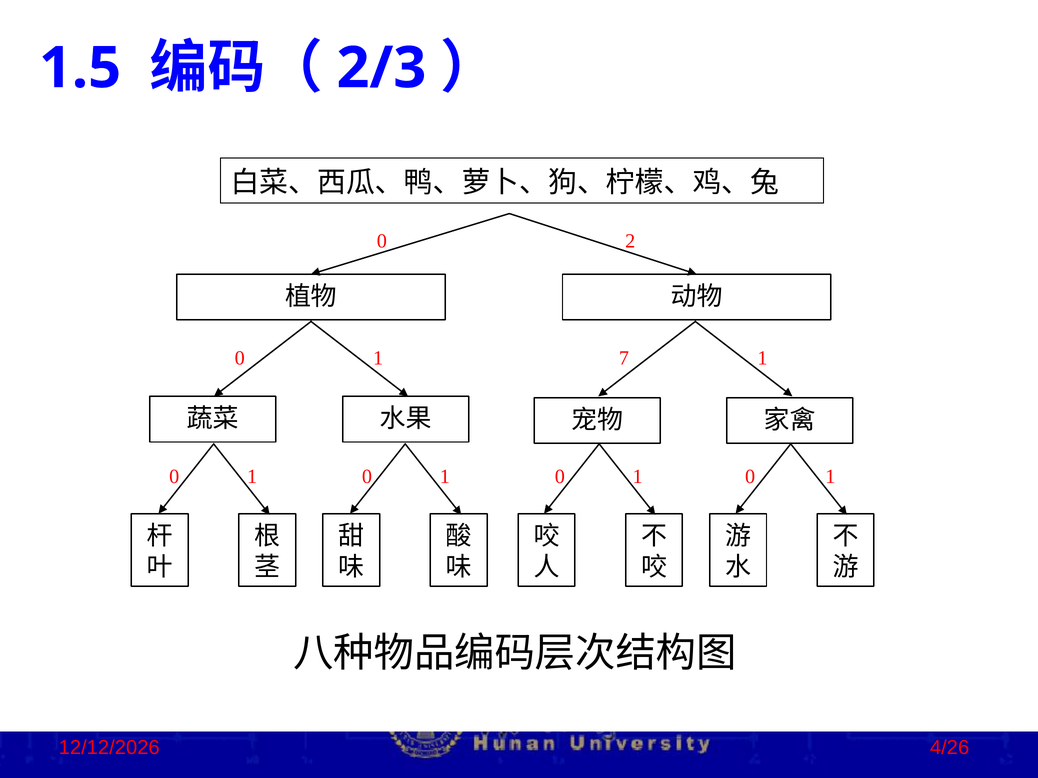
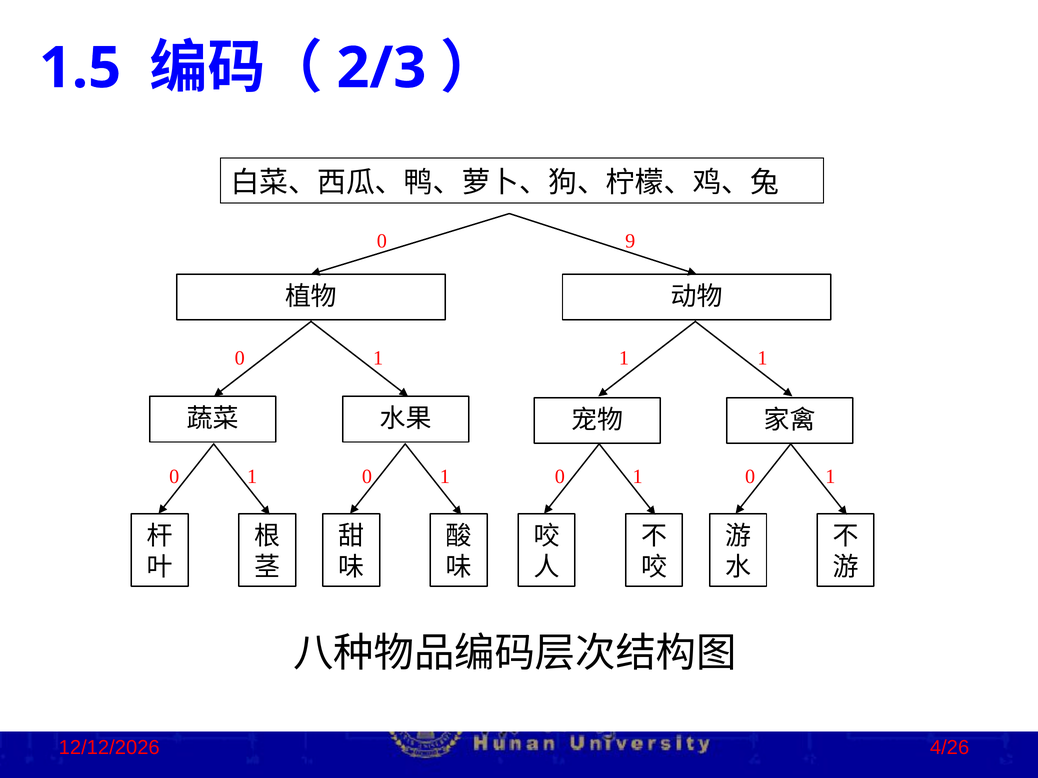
2: 2 -> 9 (630, 241)
0 1 7: 7 -> 1 (624, 358)
